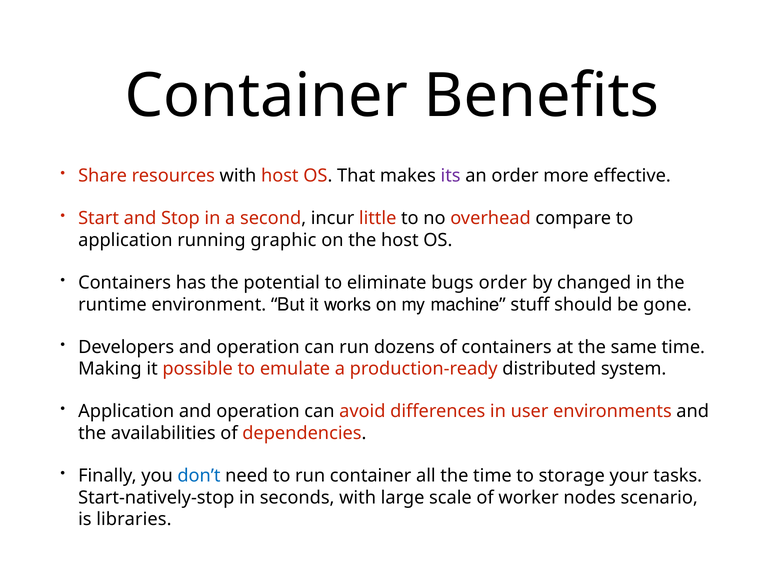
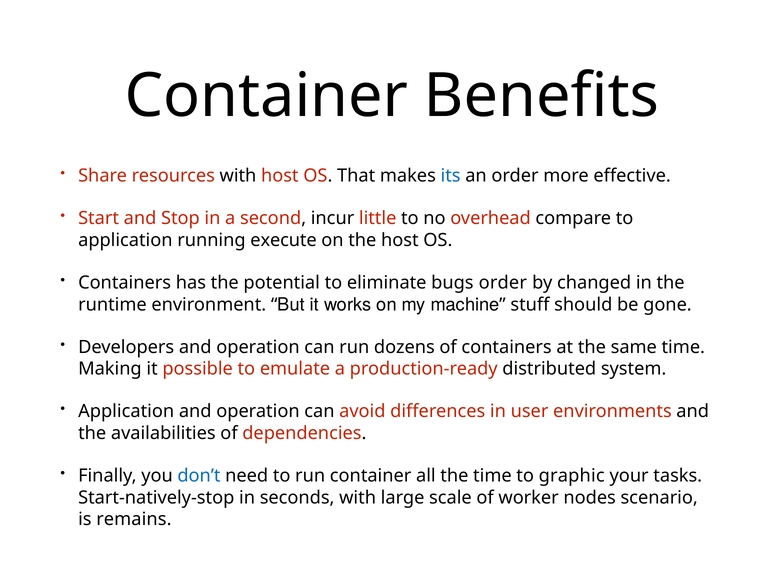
its colour: purple -> blue (451, 176)
graphic: graphic -> execute (284, 240)
storage: storage -> graphic (572, 476)
libraries: libraries -> remains (134, 519)
